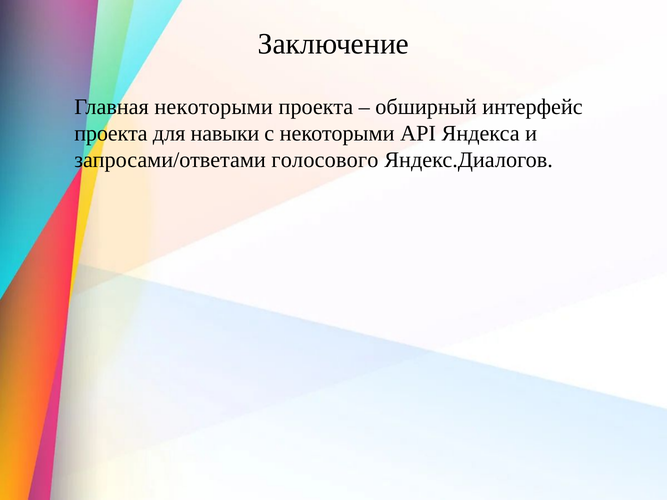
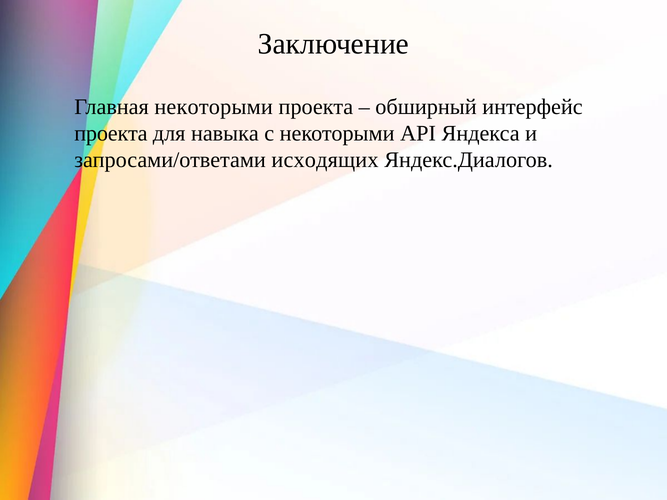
навыки: навыки -> навыка (225, 133)
голосового: голосового -> исходящих (325, 160)
